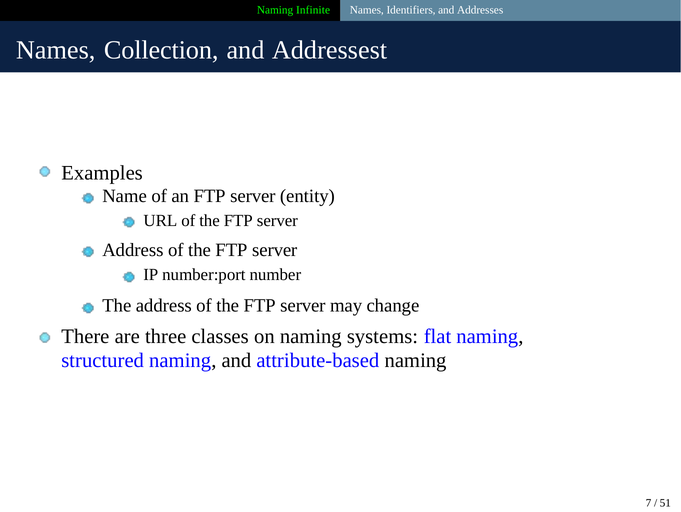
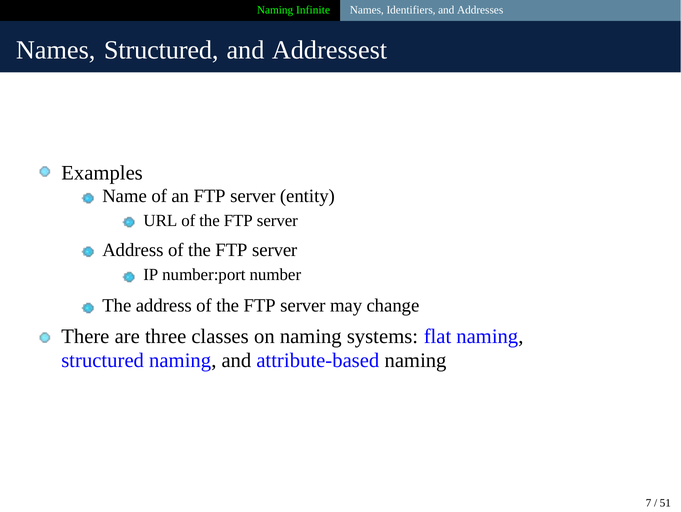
Names Collection: Collection -> Structured (161, 50)
